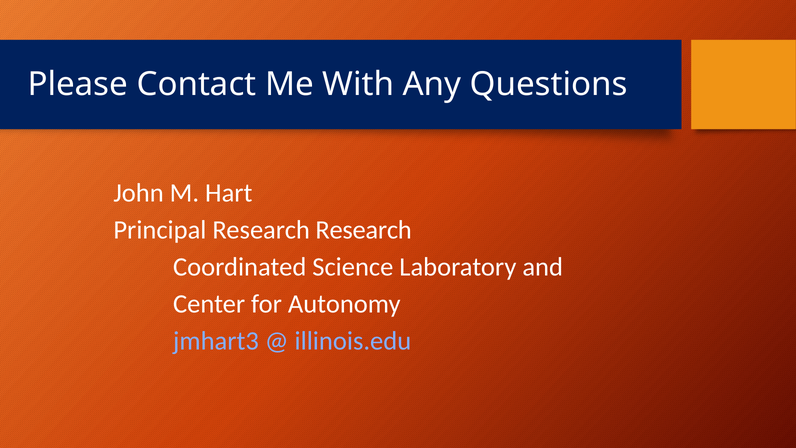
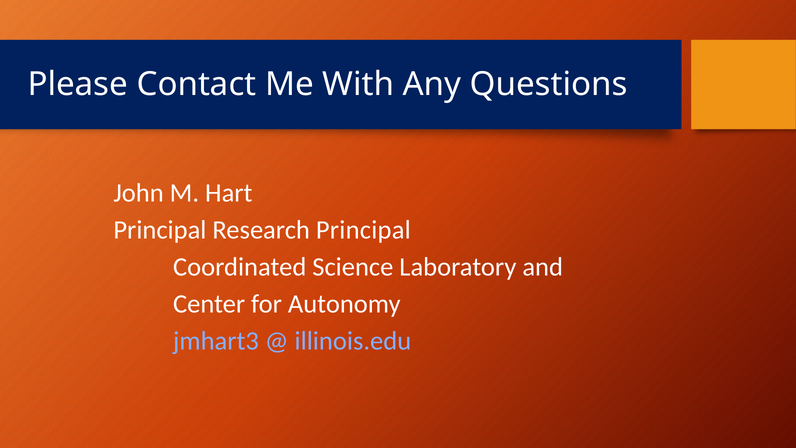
Research Research: Research -> Principal (363, 230)
